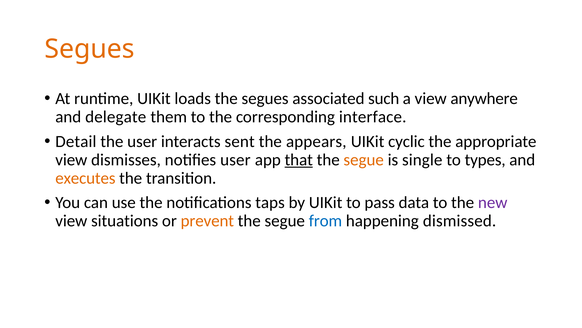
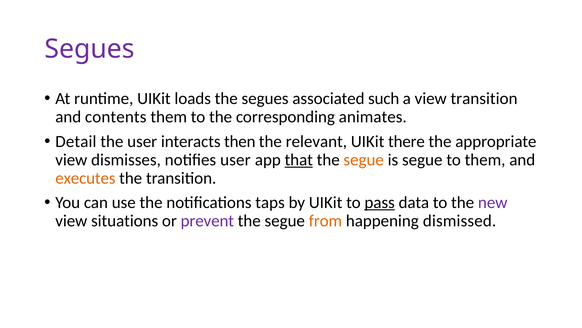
Segues colour: orange -> purple (90, 49)
view anywhere: anywhere -> transition (484, 98)
delegate: delegate -> contents (116, 117)
interface: interface -> animates (373, 117)
sent: sent -> then (240, 141)
appears: appears -> relevant (316, 141)
cyclic: cyclic -> there (406, 141)
is single: single -> segue (422, 159)
to types: types -> them (485, 159)
pass underline: none -> present (380, 202)
prevent colour: orange -> purple (207, 221)
from colour: blue -> orange (325, 221)
